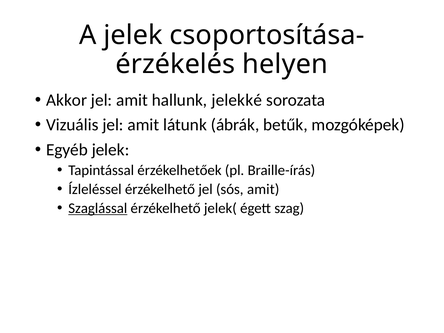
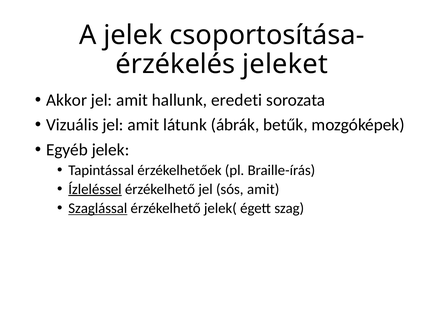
helyen: helyen -> jeleket (285, 64)
jelekké: jelekké -> eredeti (237, 100)
Ízleléssel underline: none -> present (95, 189)
